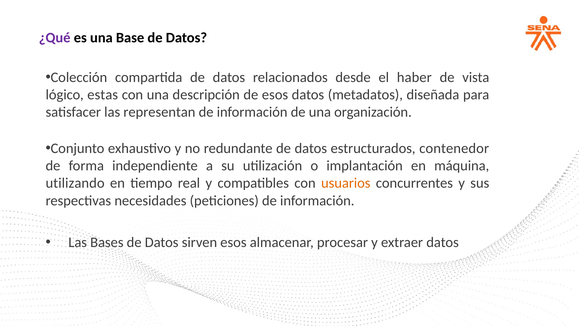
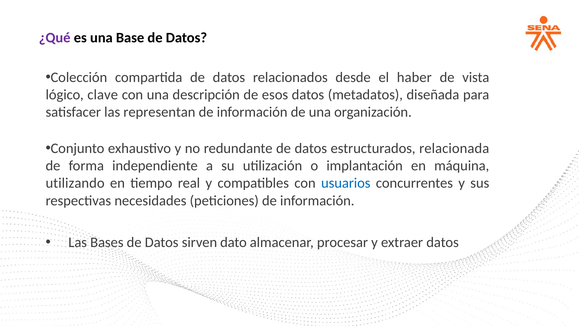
estas: estas -> clave (103, 95)
contenedor: contenedor -> relacionada (454, 148)
usuarios colour: orange -> blue (346, 183)
sirven esos: esos -> dato (234, 242)
